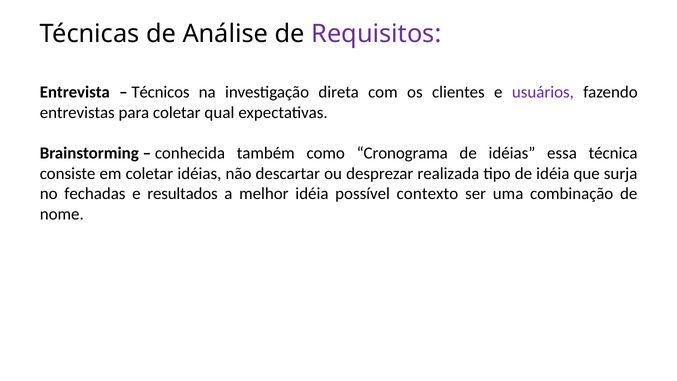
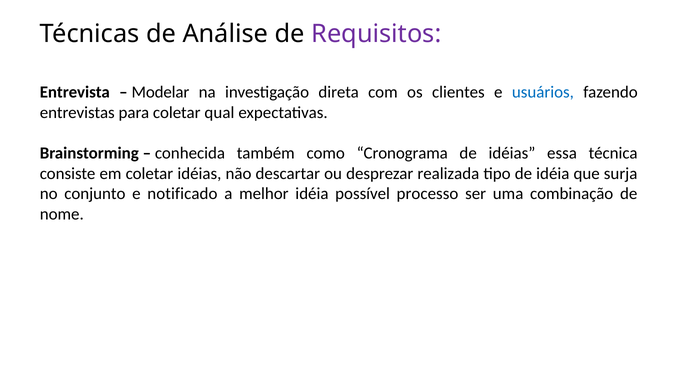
Técnicos: Técnicos -> Modelar (160, 92)
usuários colour: purple -> blue (543, 92)
fechadas: fechadas -> conjunto (95, 194)
resultados: resultados -> notificado (182, 194)
contexto: contexto -> processo (427, 194)
